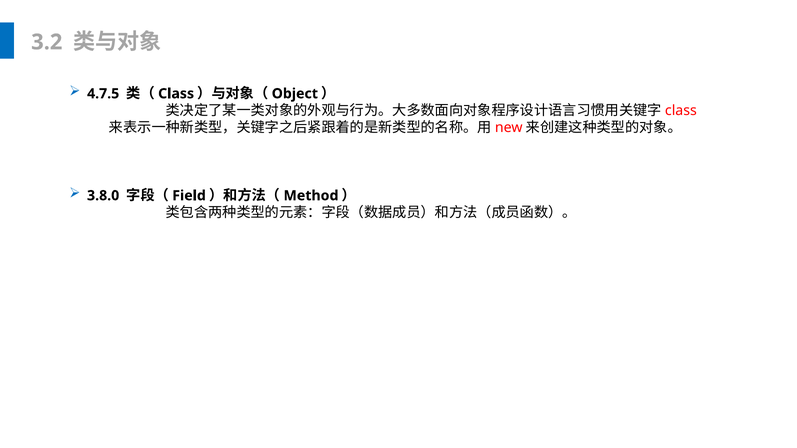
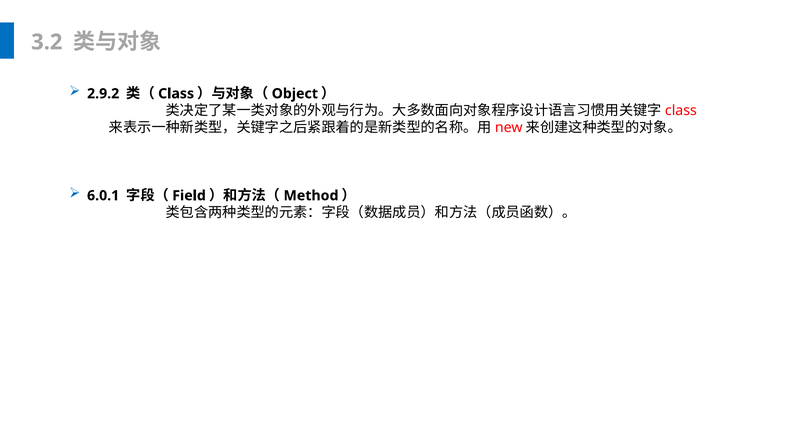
4.7.5: 4.7.5 -> 2.9.2 (103, 94)
3.8.0: 3.8.0 -> 6.0.1 (103, 196)
